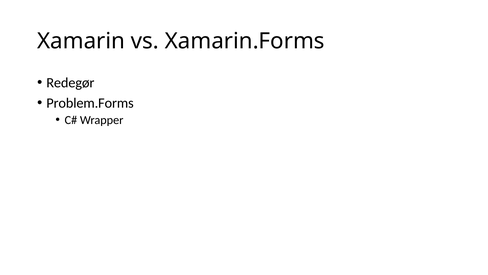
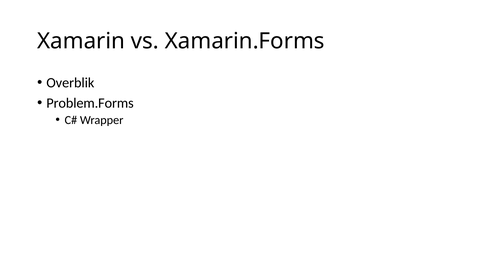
Redegør: Redegør -> Overblik (70, 83)
